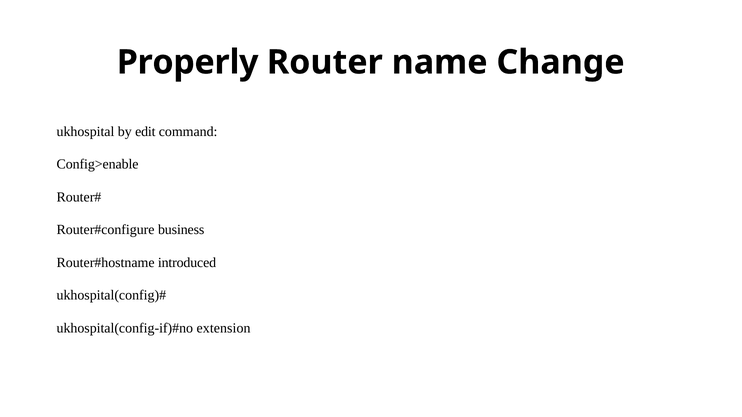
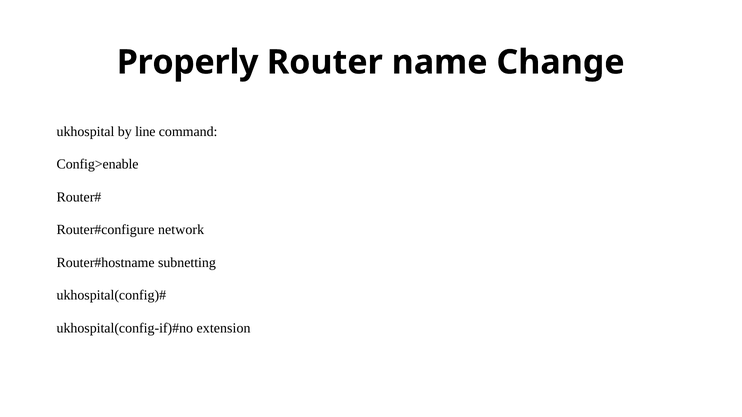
edit: edit -> line (145, 132)
business: business -> network (181, 230)
introduced: introduced -> subnetting (187, 263)
